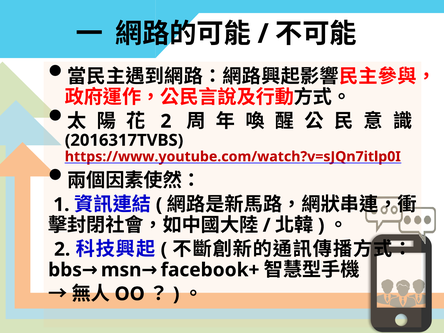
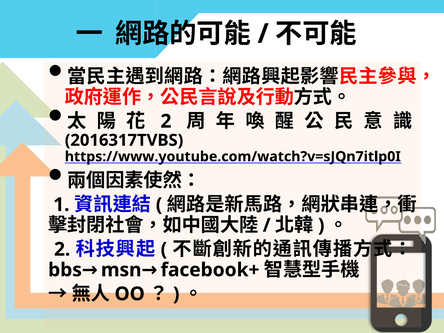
https://www.youtube.com/watch?v=sJQn7itlp0I colour: red -> black (233, 157)
